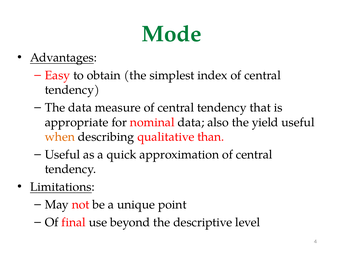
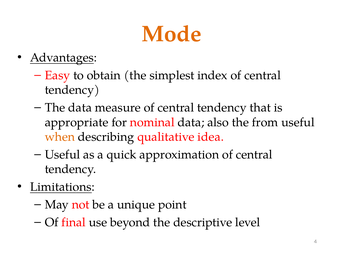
Mode colour: green -> orange (172, 34)
yield: yield -> from (265, 122)
than: than -> idea (211, 137)
